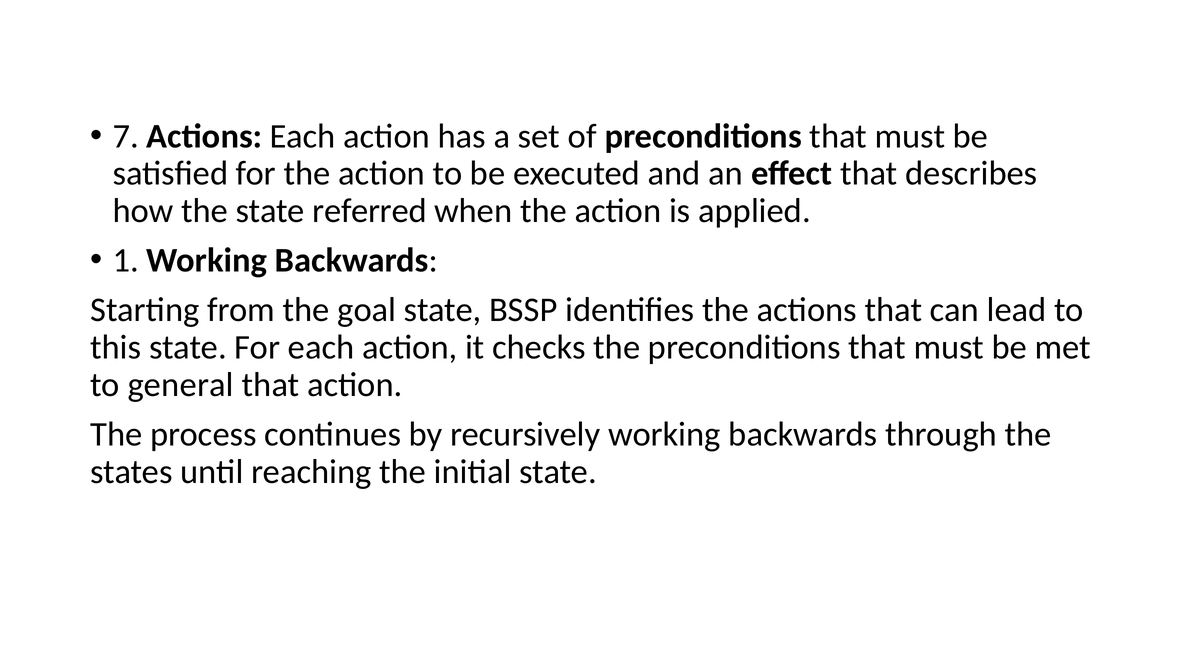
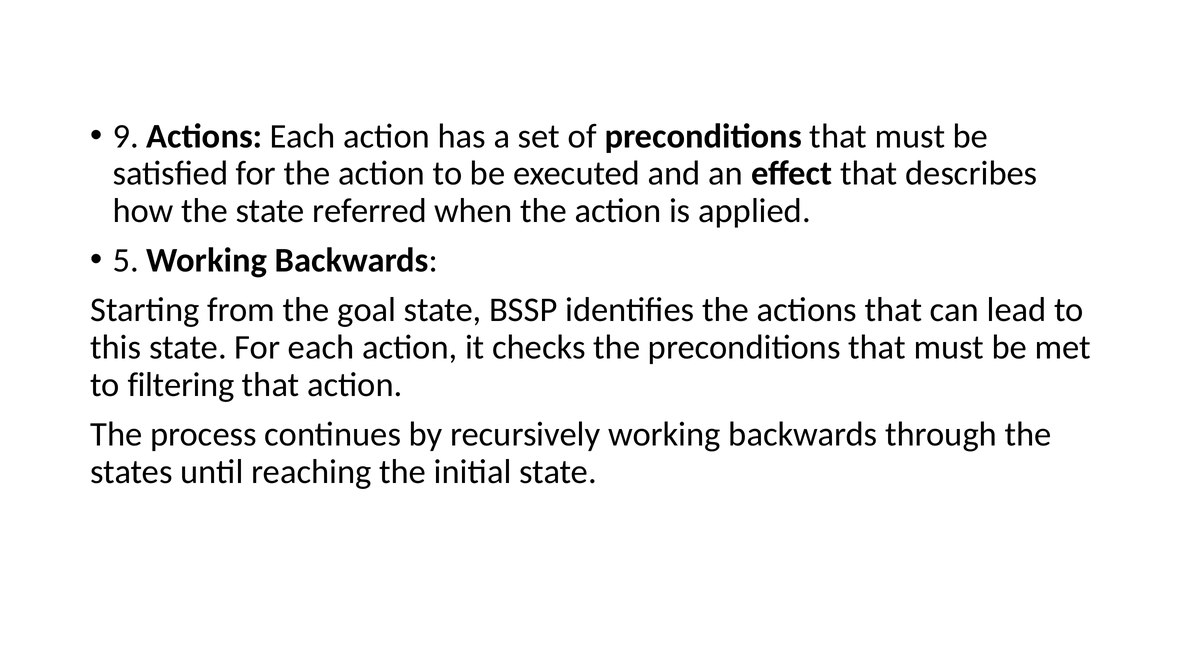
7: 7 -> 9 (126, 136)
1: 1 -> 5 (126, 261)
general: general -> filtering (181, 385)
